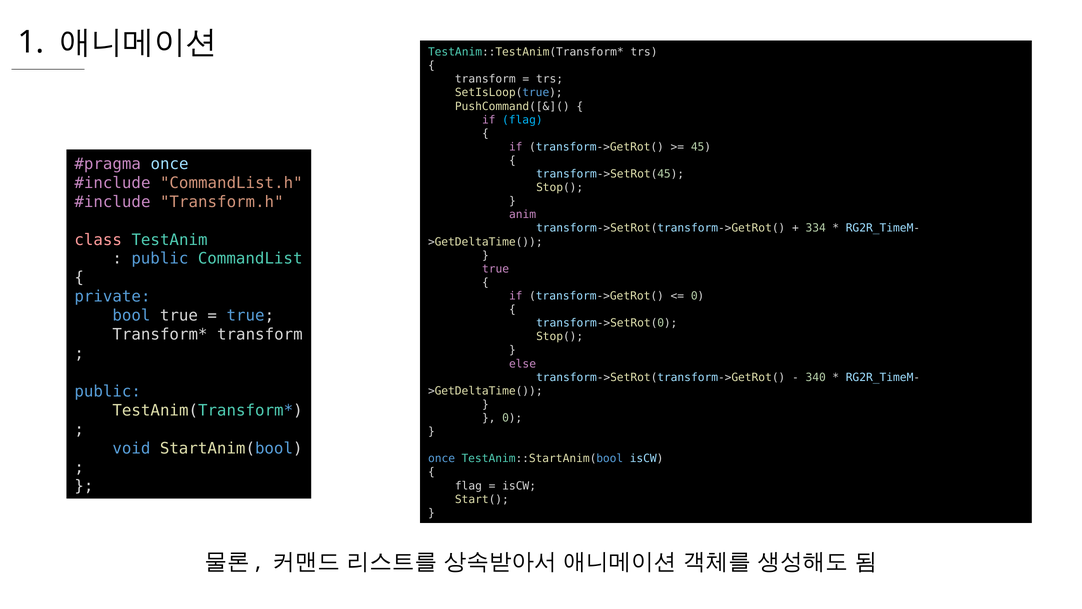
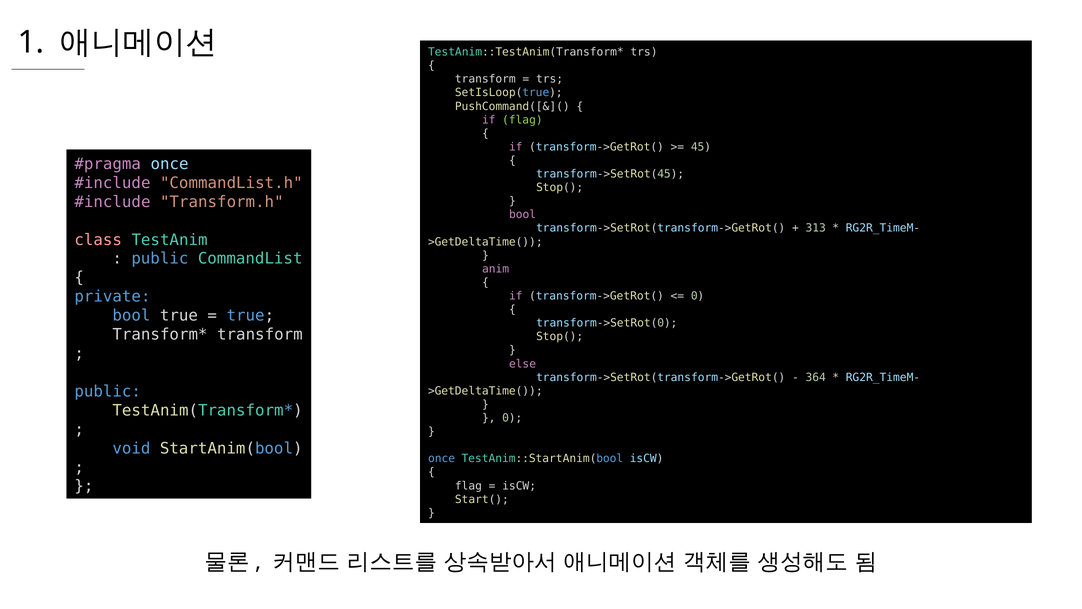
flag colour: light blue -> light green (522, 120)
anim: anim -> bool (523, 215)
334: 334 -> 313 (816, 228)
true: true -> anim (496, 269)
340: 340 -> 364 (816, 377)
